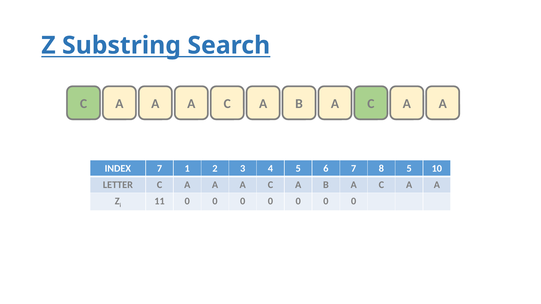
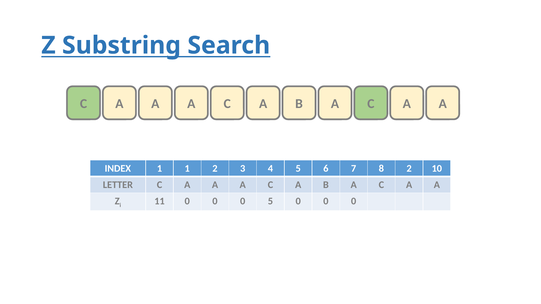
INDEX 7: 7 -> 1 (159, 169)
8 5: 5 -> 2 (409, 169)
0: 0 -> 5 (270, 201)
